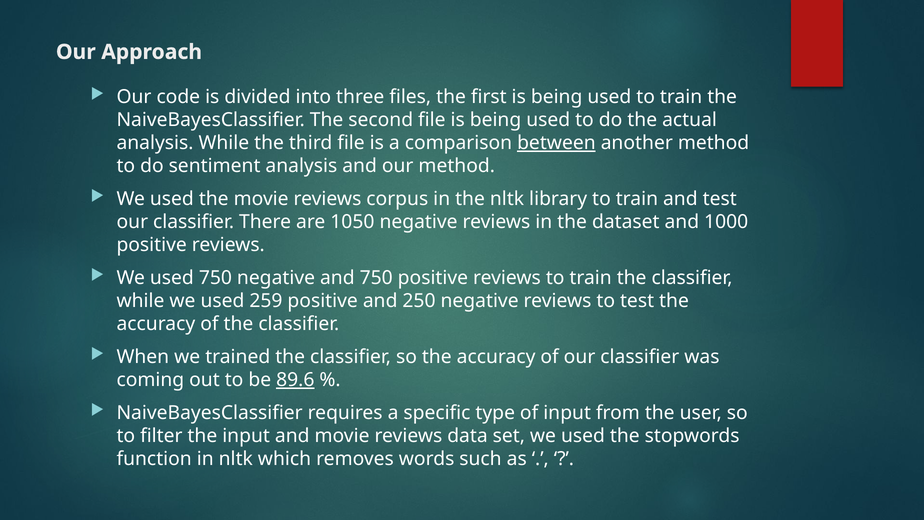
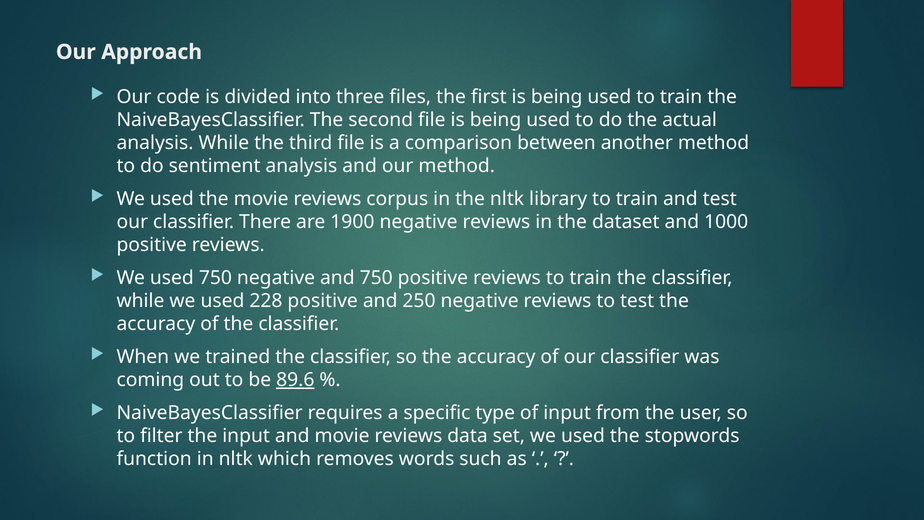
between underline: present -> none (556, 143)
1050: 1050 -> 1900 (352, 222)
259: 259 -> 228 (266, 301)
